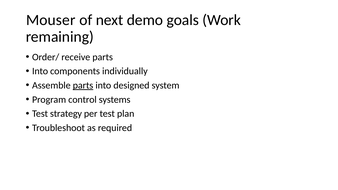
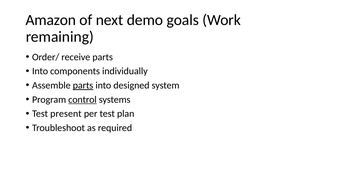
Mouser: Mouser -> Amazon (51, 20)
control underline: none -> present (82, 100)
strategy: strategy -> present (66, 114)
